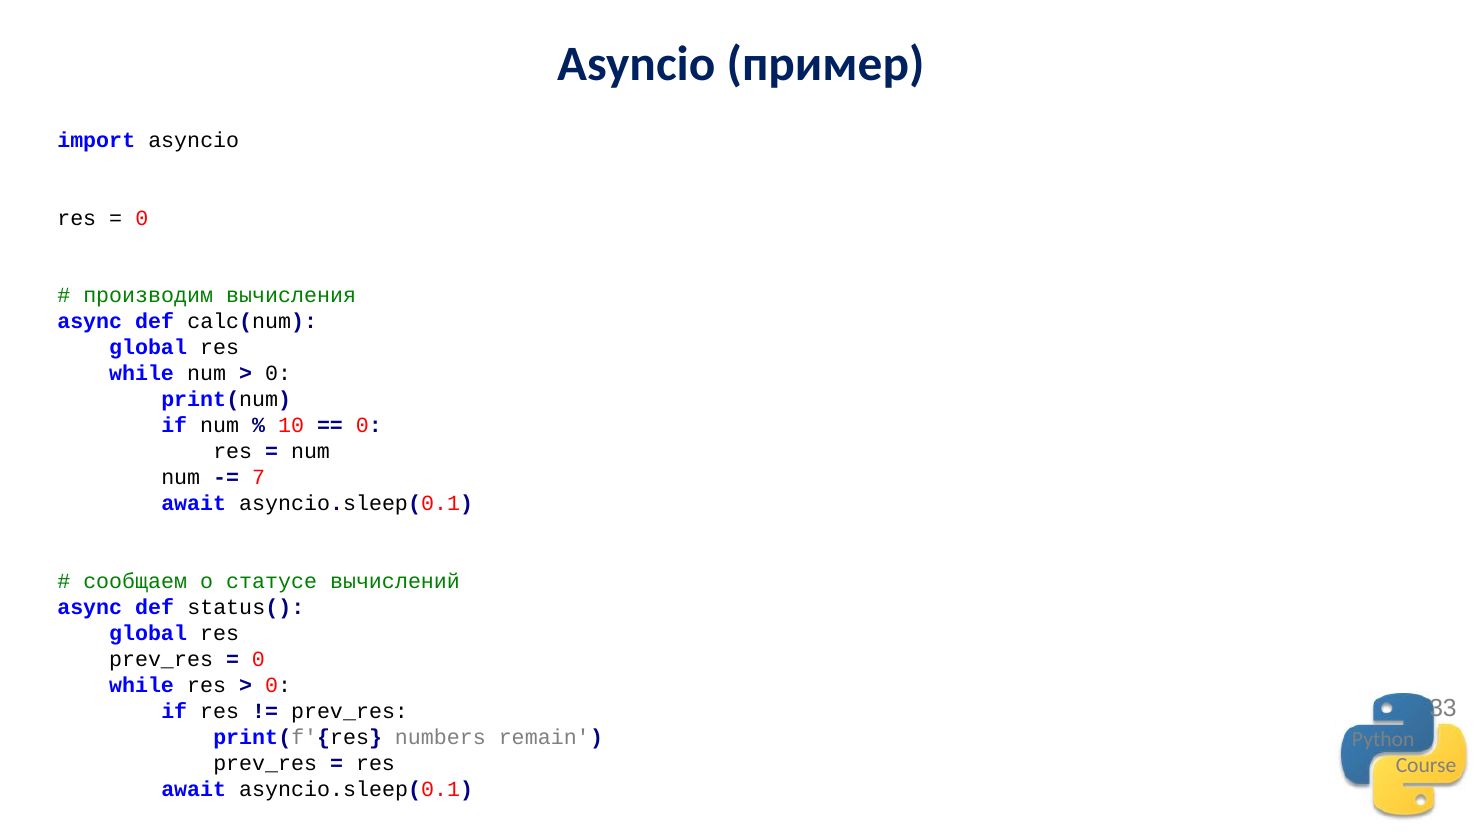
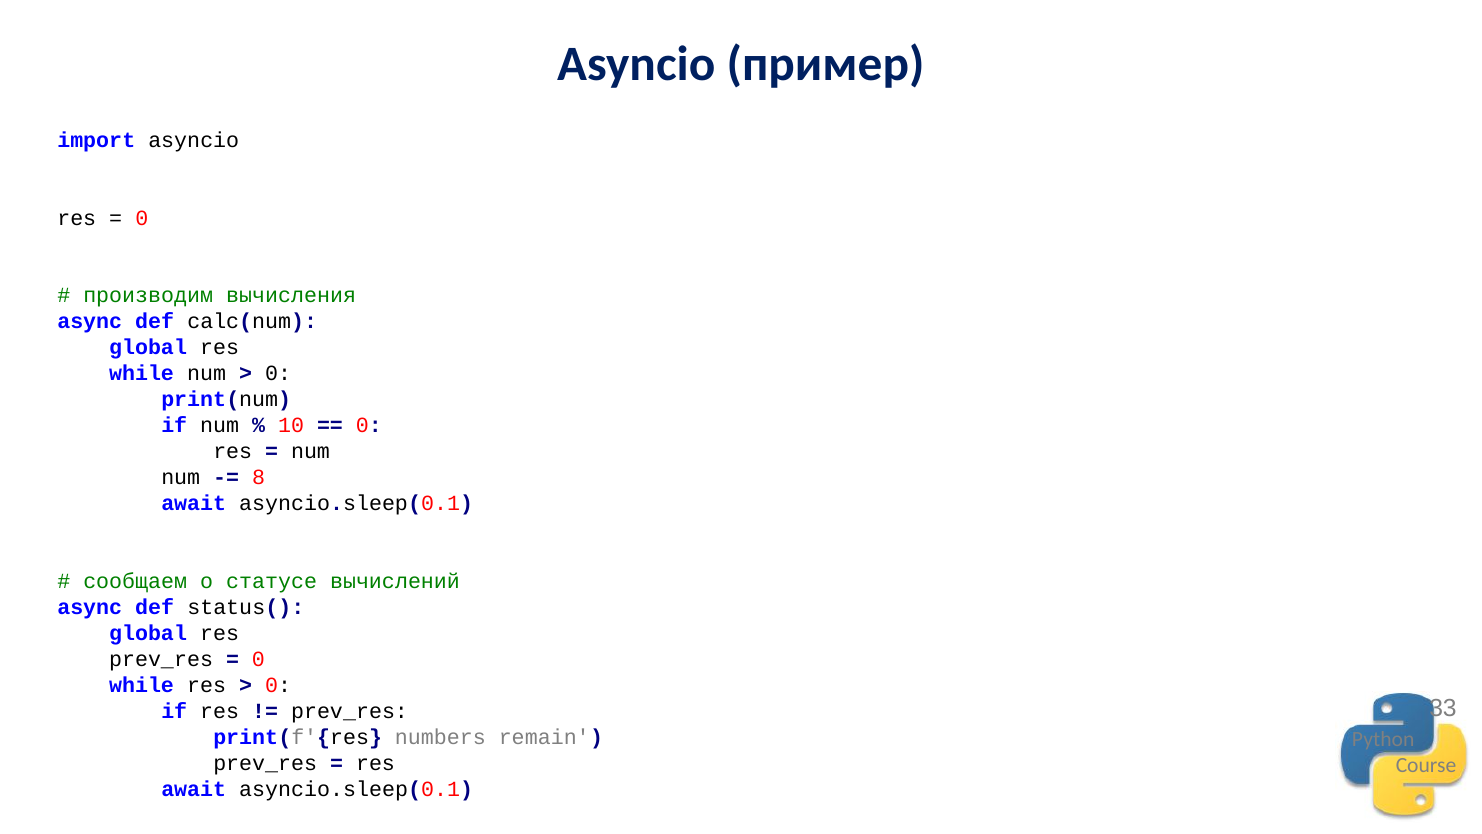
7: 7 -> 8 (258, 477)
